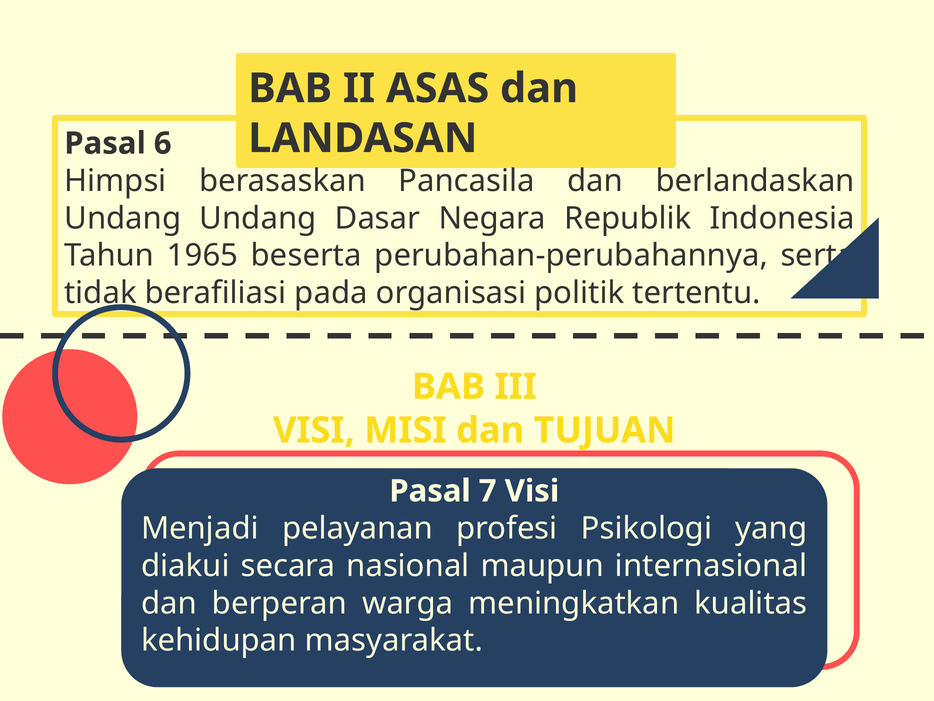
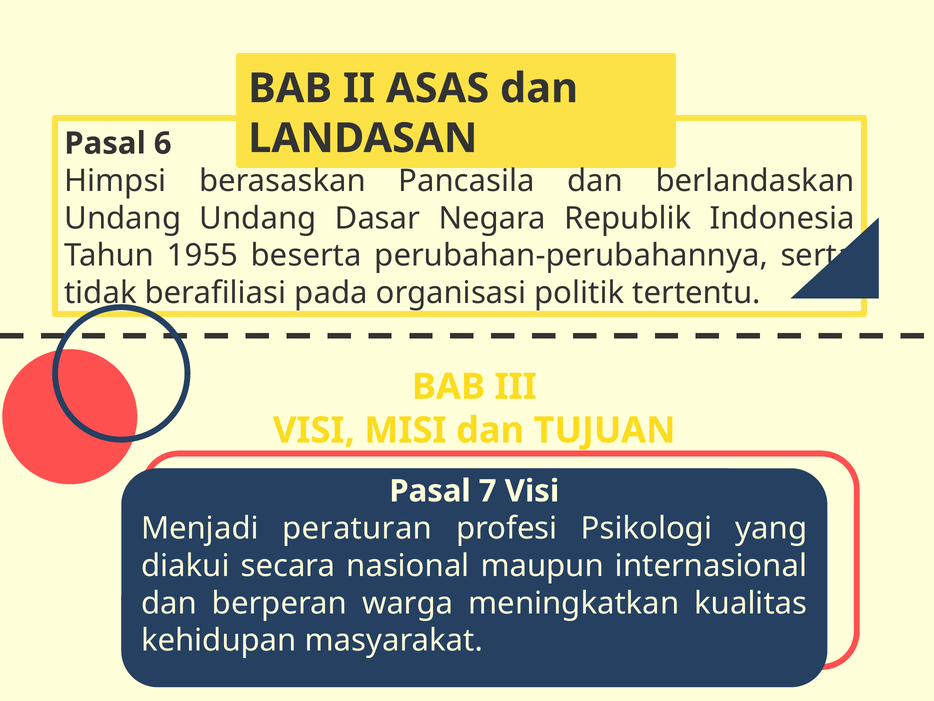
1965: 1965 -> 1955 (203, 255)
pelayanan: pelayanan -> peraturan (357, 528)
